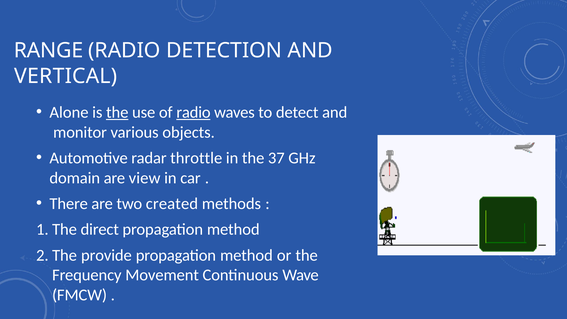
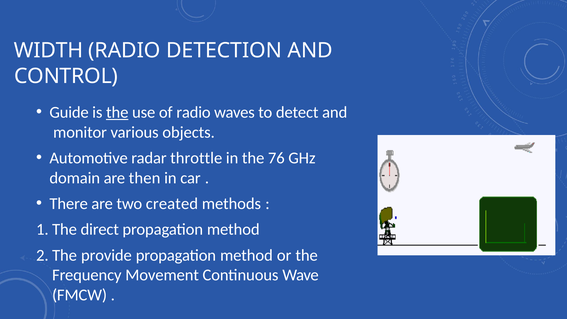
RANGE: RANGE -> WIDTH (49, 50)
VERTICAL: VERTICAL -> CONTROL (66, 76)
Alone: Alone -> Guide (69, 112)
radio underline: present -> none (193, 112)
37: 37 -> 76 (276, 158)
view: view -> then (145, 178)
